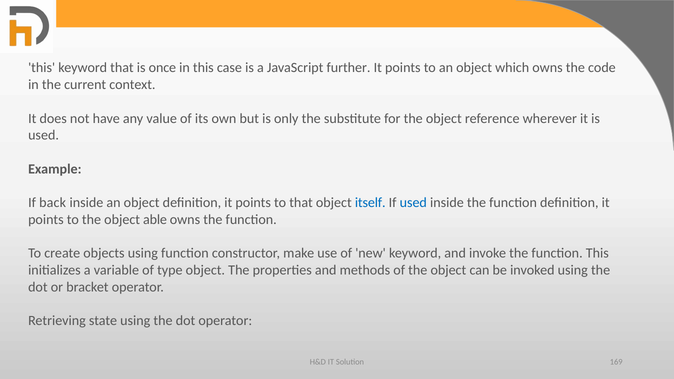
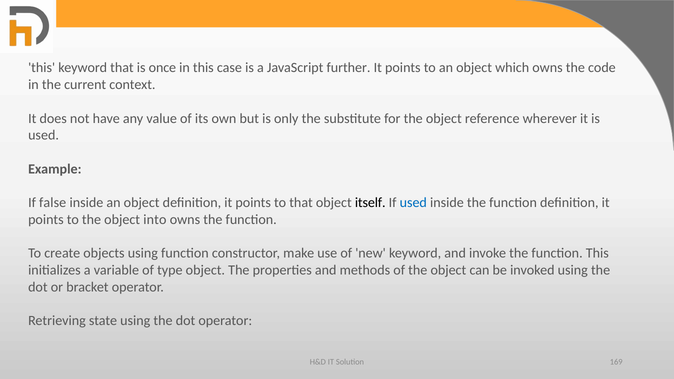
back: back -> false (53, 203)
itself colour: blue -> black (370, 203)
able: able -> into (155, 220)
